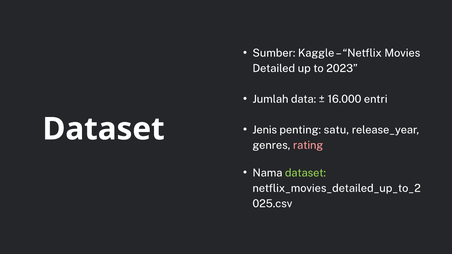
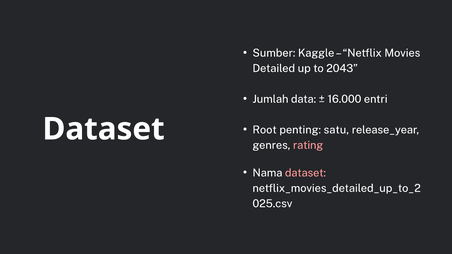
2023: 2023 -> 2043 (342, 68)
Jenis: Jenis -> Root (265, 130)
dataset colour: light green -> pink (305, 173)
